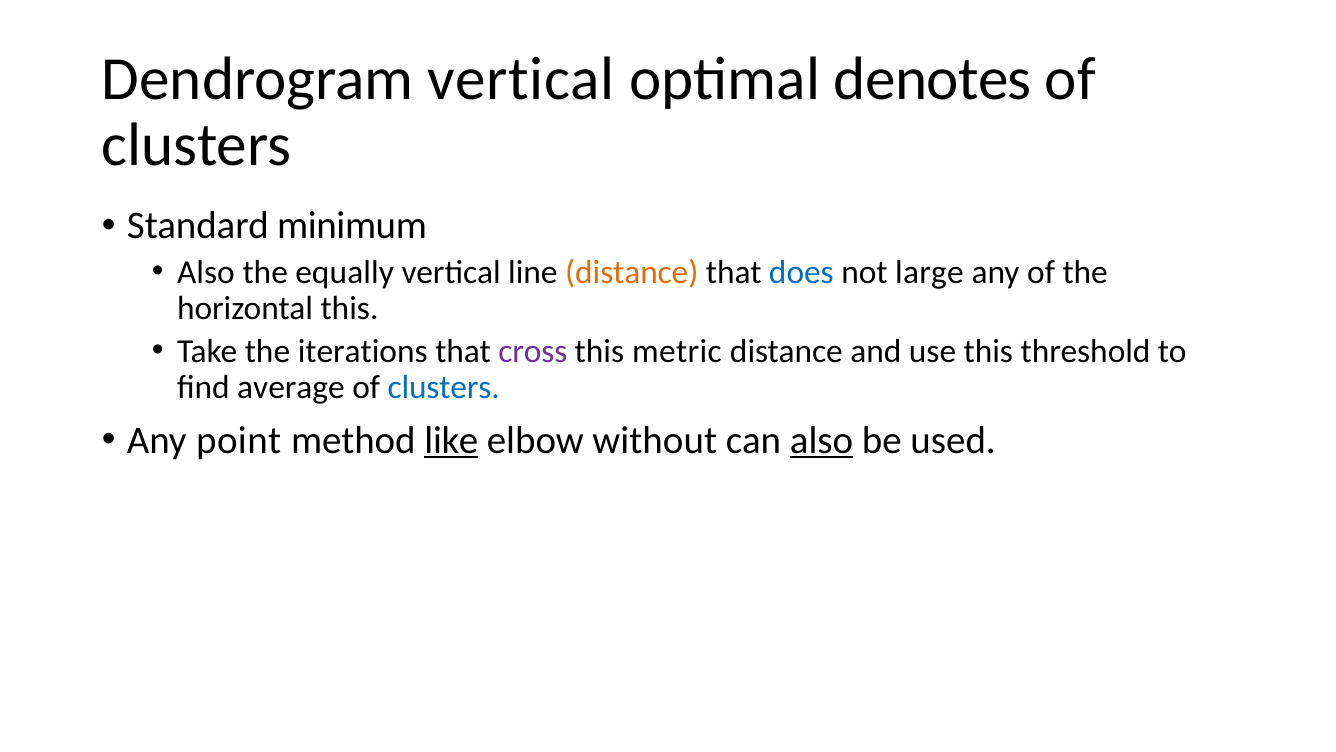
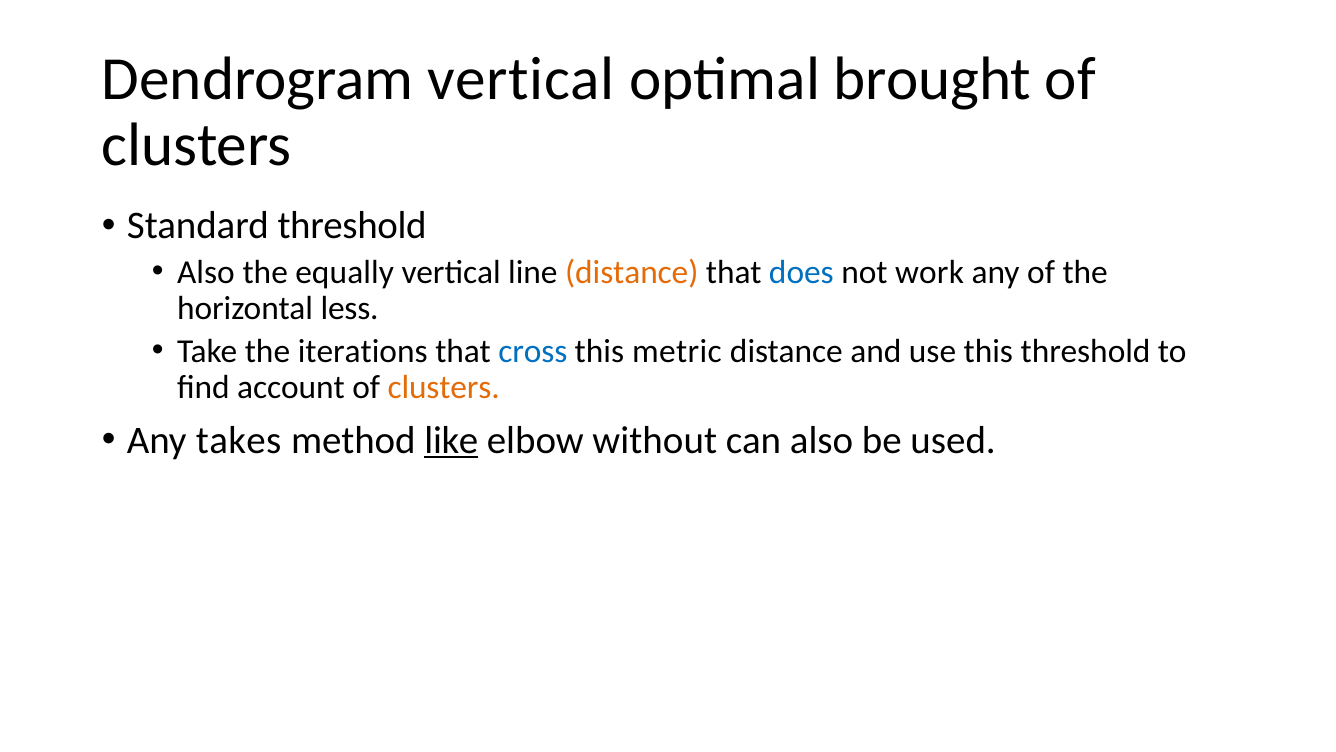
denotes: denotes -> brought (933, 79)
Standard minimum: minimum -> threshold (352, 226)
large: large -> work (930, 272)
horizontal this: this -> less (350, 308)
cross colour: purple -> blue (533, 351)
average: average -> account (291, 387)
clusters colour: blue -> orange (444, 387)
point: point -> takes (239, 440)
also underline: present -> none (822, 440)
